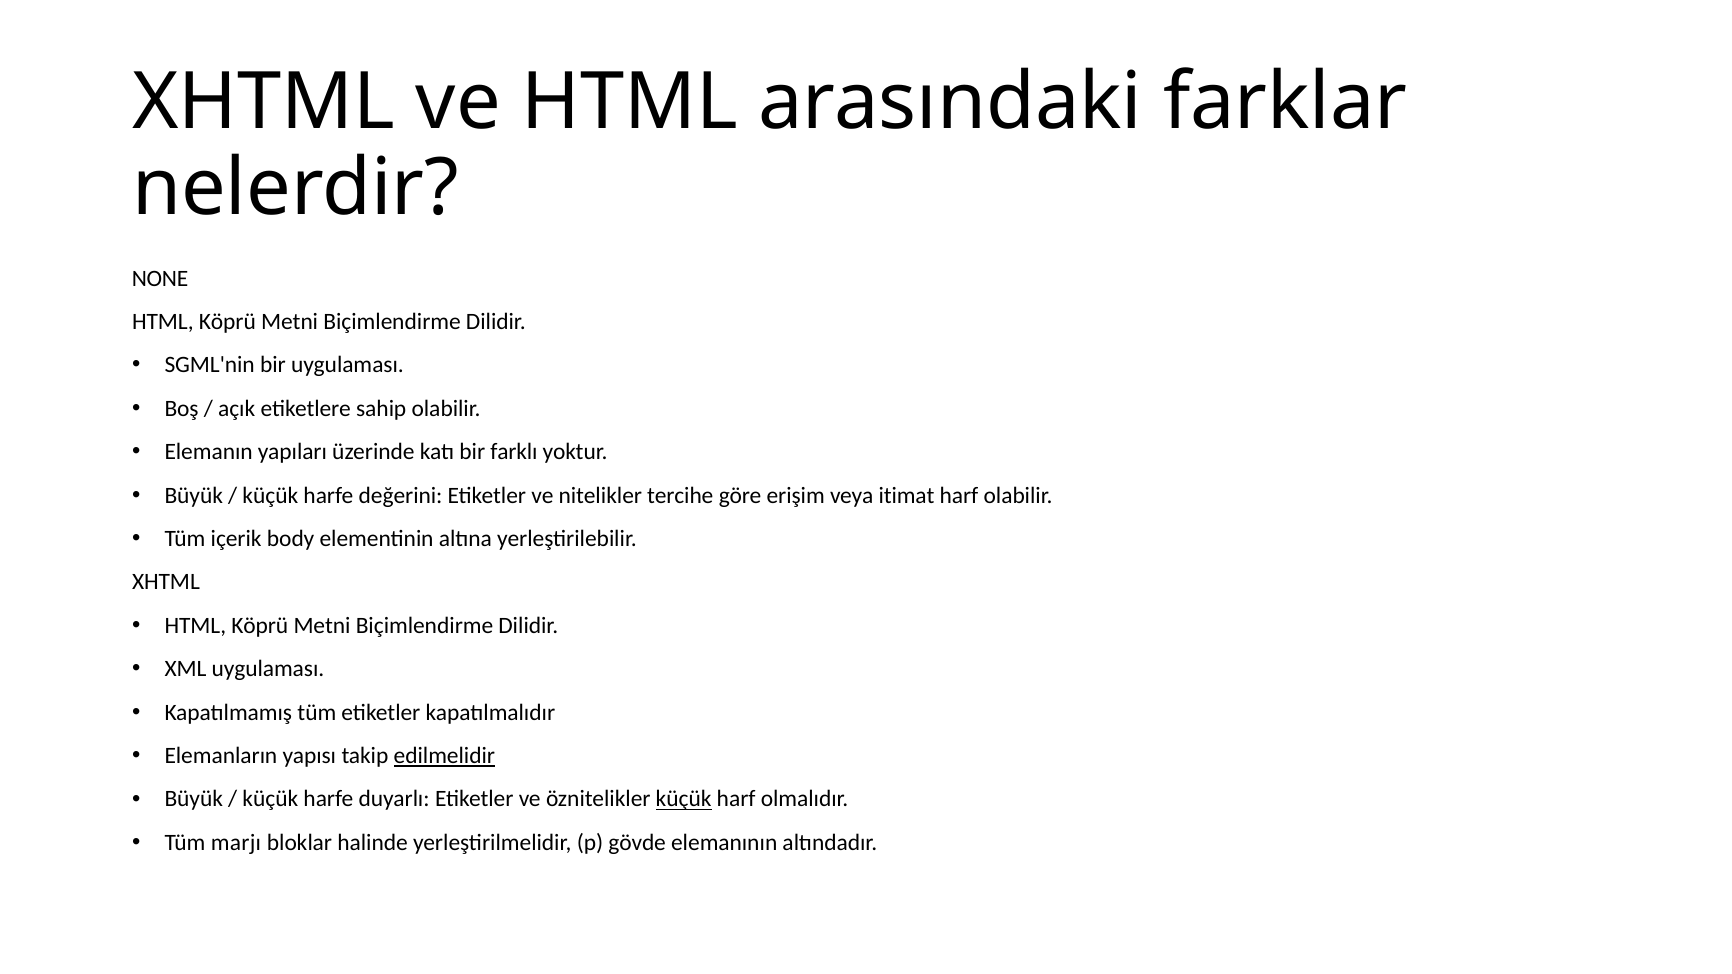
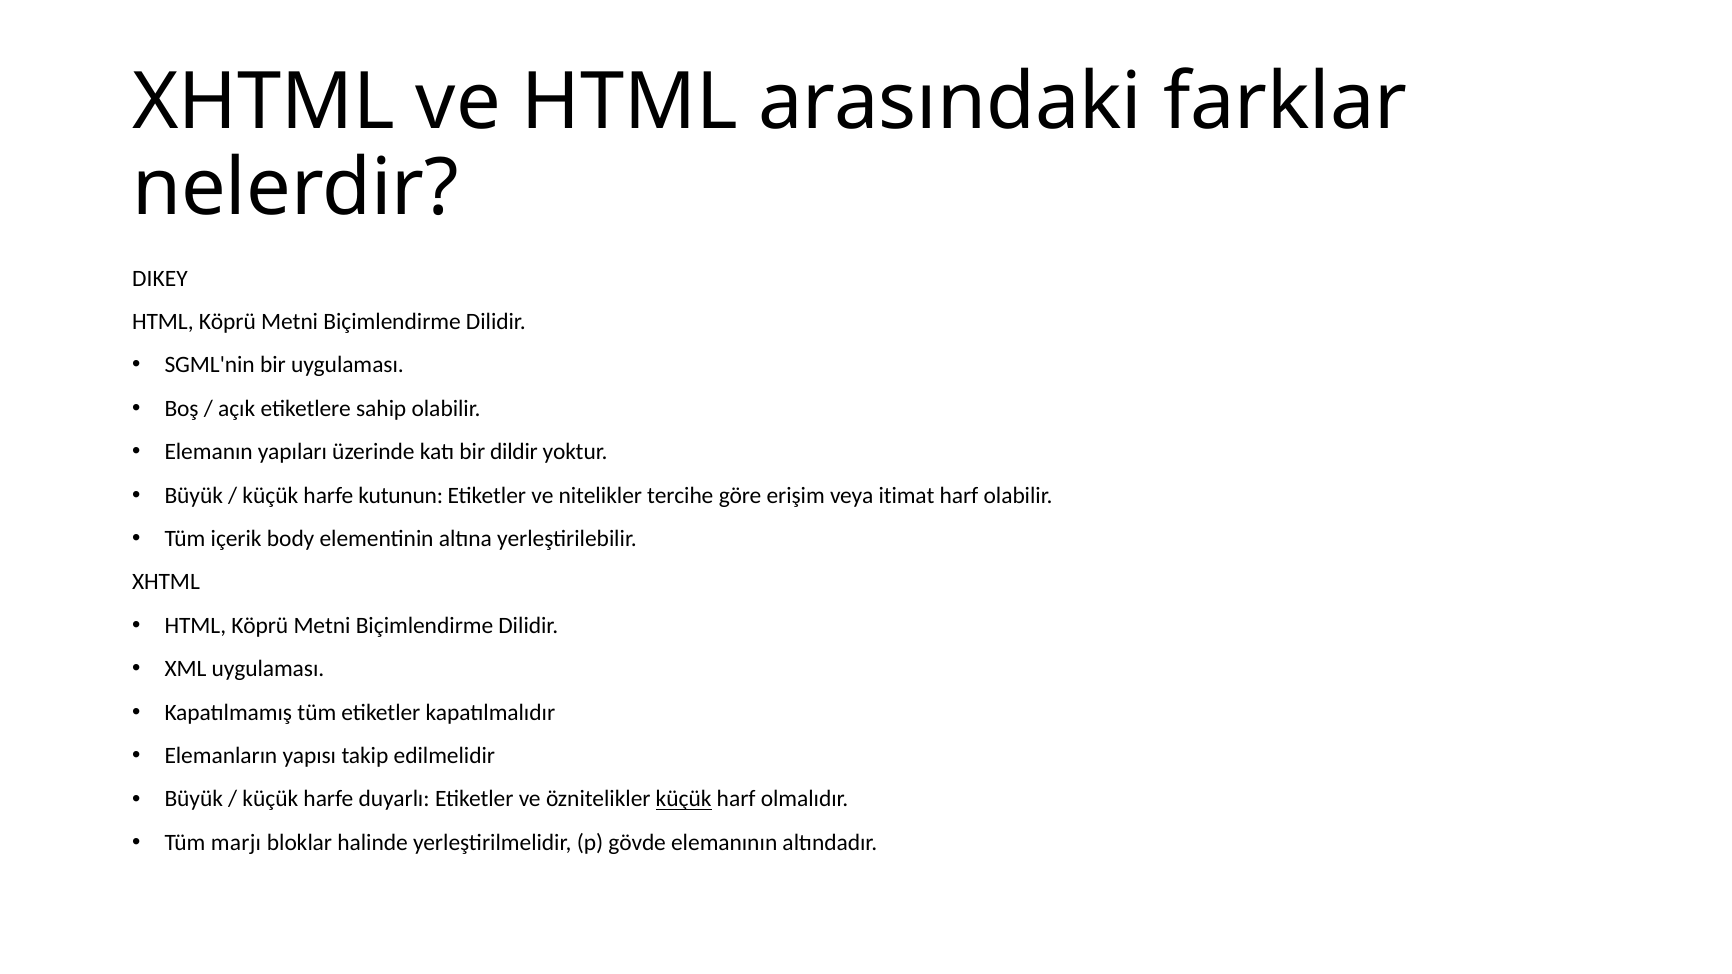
NONE: NONE -> DIKEY (160, 278)
farklı: farklı -> dildir (514, 452)
değerini: değerini -> kutunun (401, 495)
edilmelidir underline: present -> none (444, 756)
